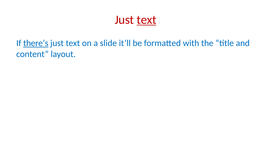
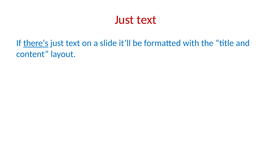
text underline: present -> none (147, 20)
